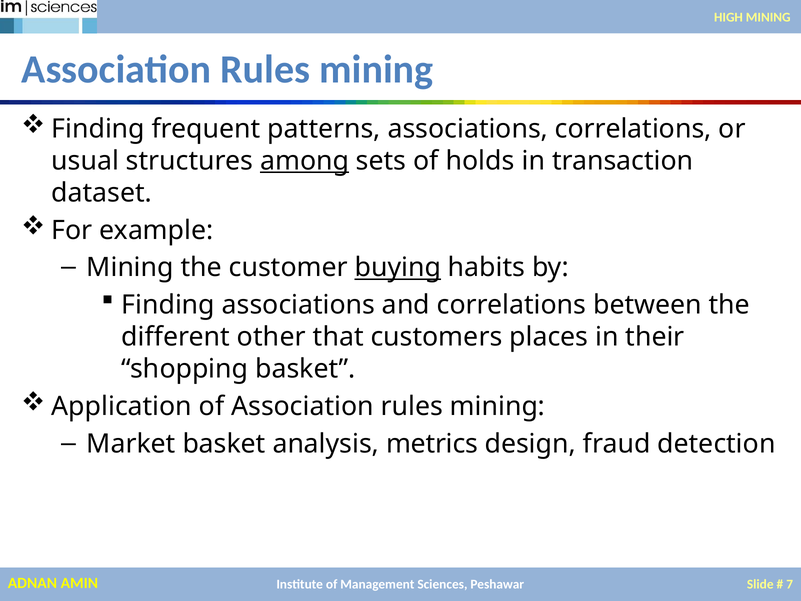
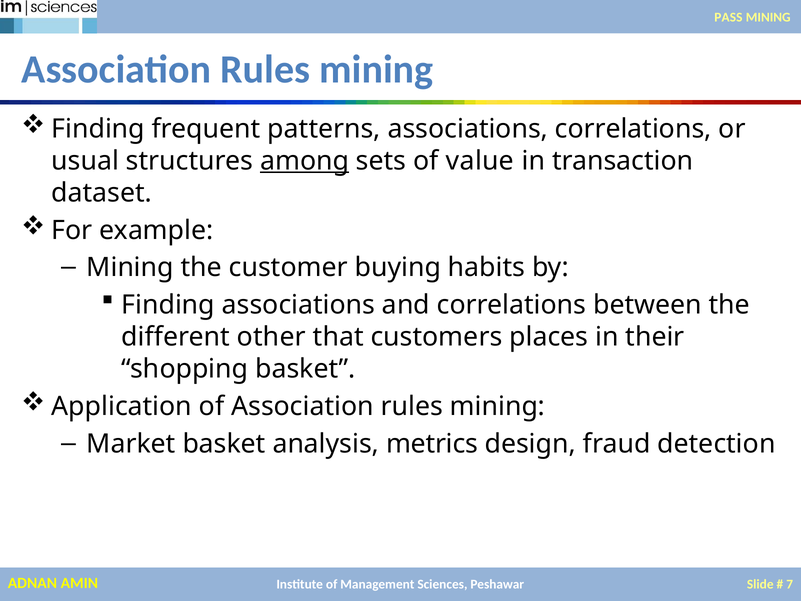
HIGH: HIGH -> PASS (728, 18)
holds: holds -> value (480, 161)
buying underline: present -> none (398, 268)
